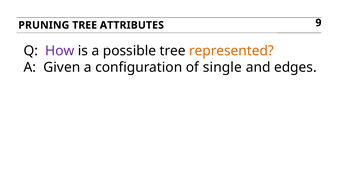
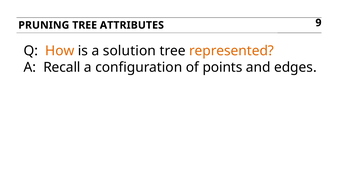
How colour: purple -> orange (60, 51)
possible: possible -> solution (129, 51)
Given: Given -> Recall (62, 67)
single: single -> points (223, 67)
